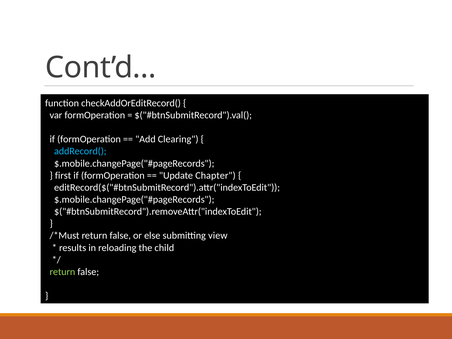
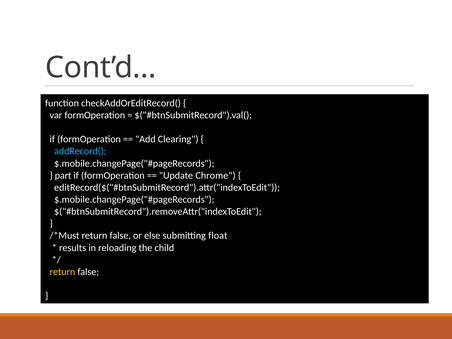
first: first -> part (63, 175)
Chapter: Chapter -> Chrome (215, 175)
view: view -> float (218, 236)
return colour: light green -> yellow (62, 272)
